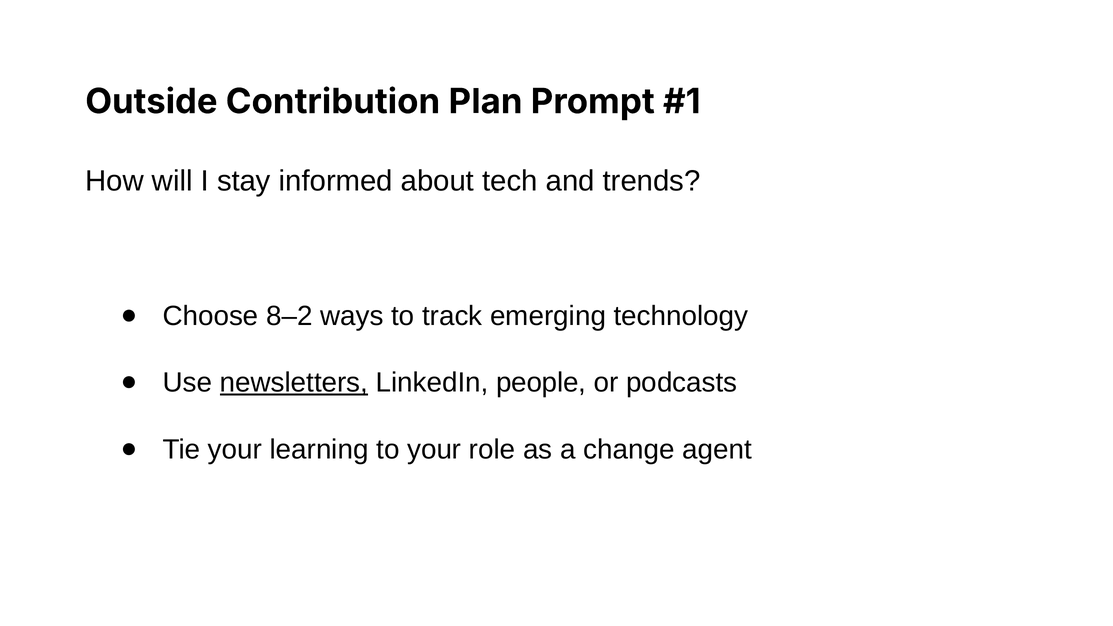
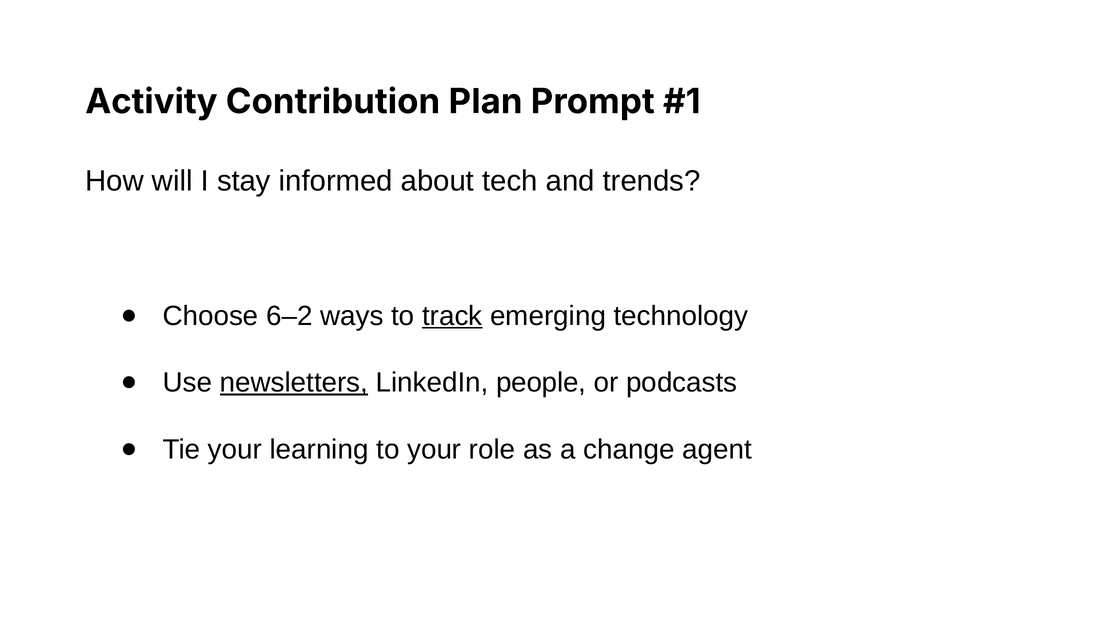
Outside: Outside -> Activity (151, 102)
8–2: 8–2 -> 6–2 (289, 316)
track underline: none -> present (452, 316)
